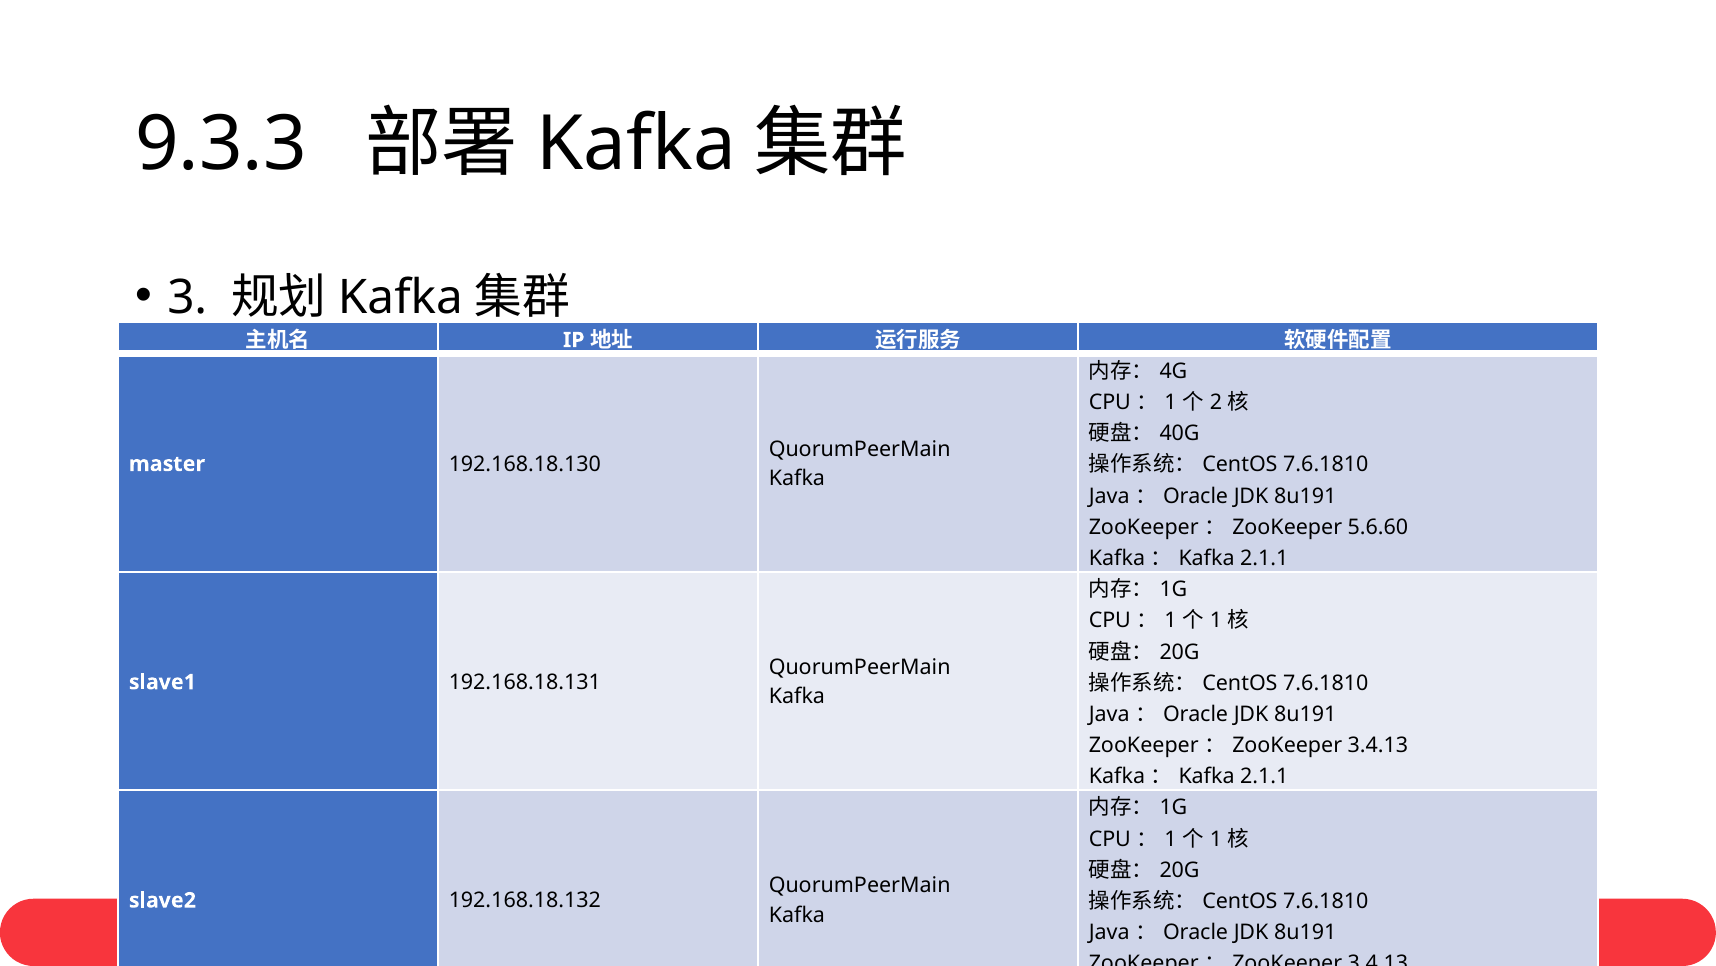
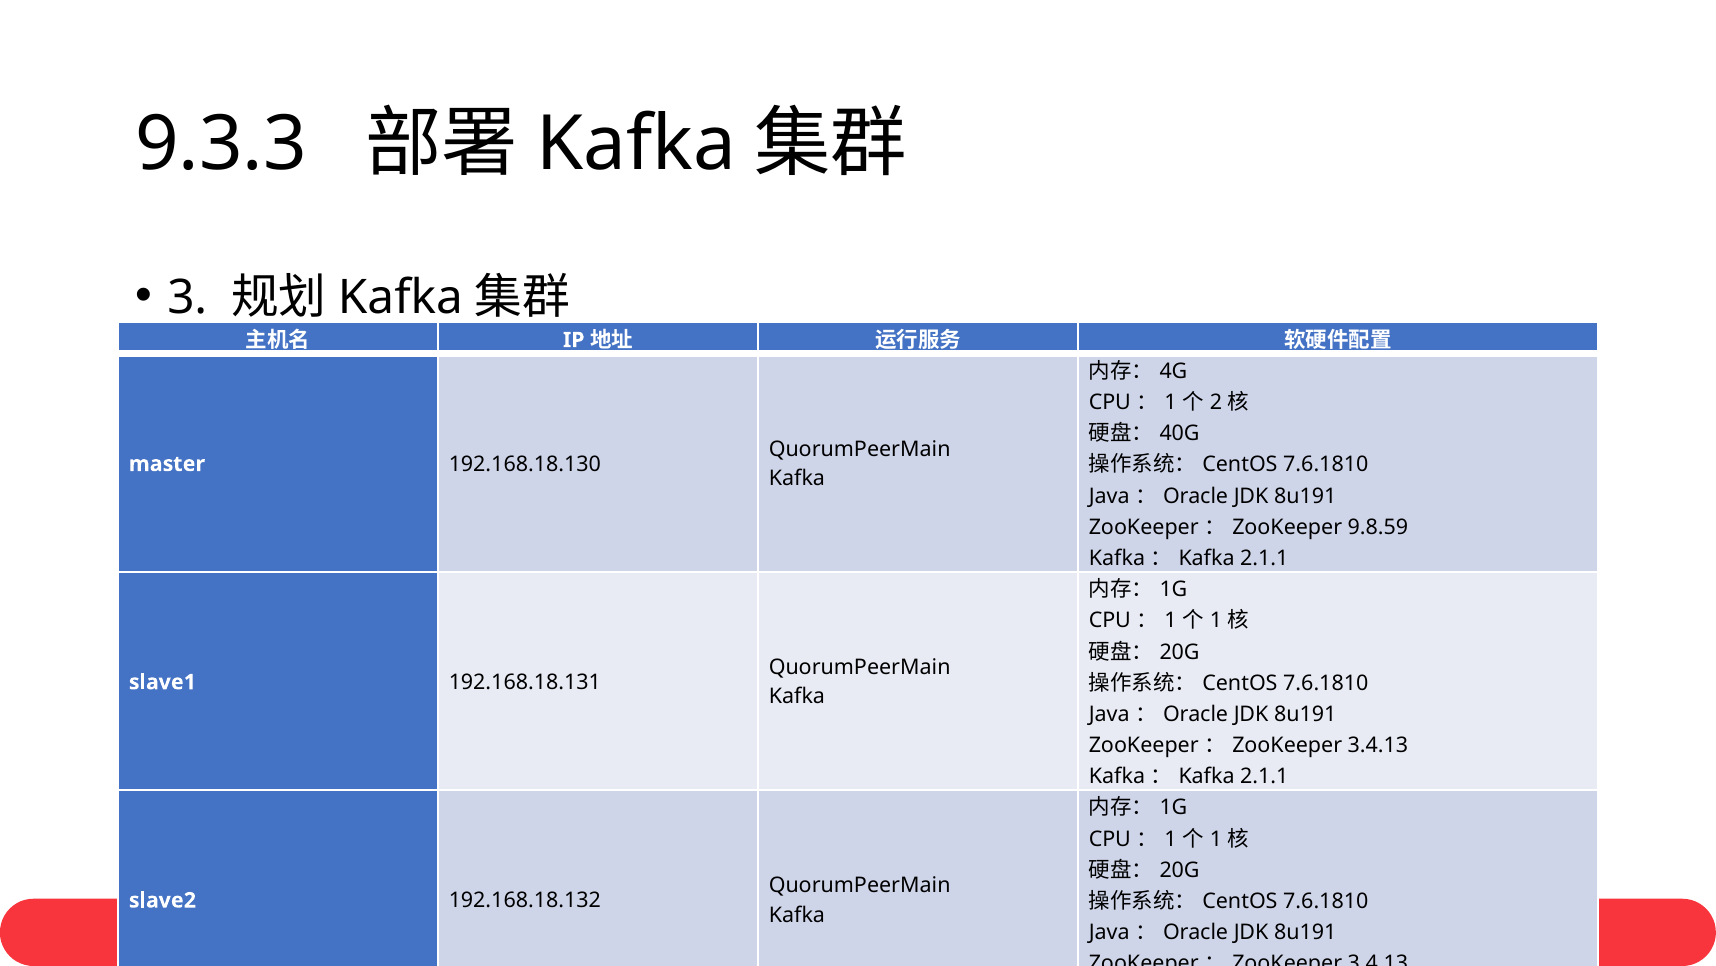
5.6.60: 5.6.60 -> 9.8.59 (1378, 527)
